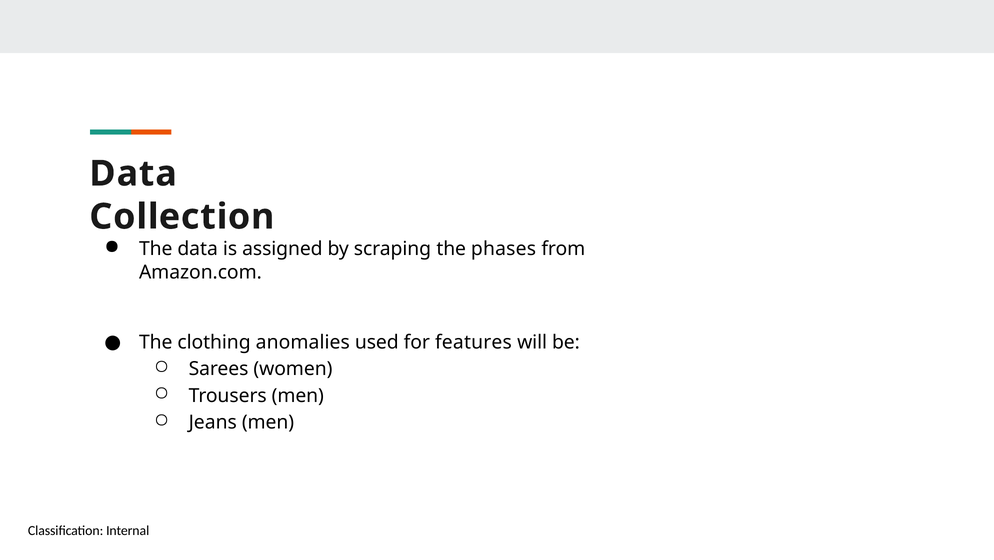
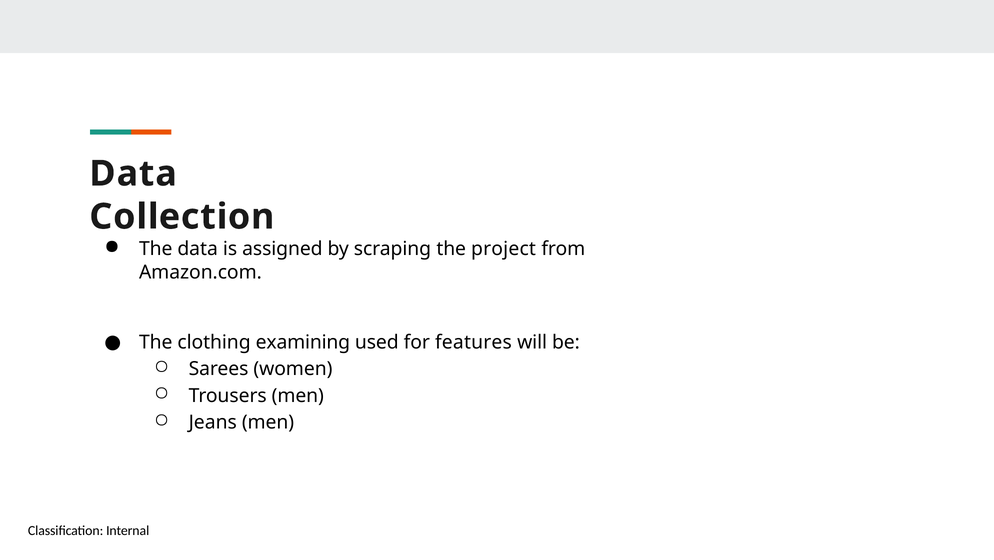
phases: phases -> project (504, 249)
anomalies: anomalies -> examining (303, 342)
